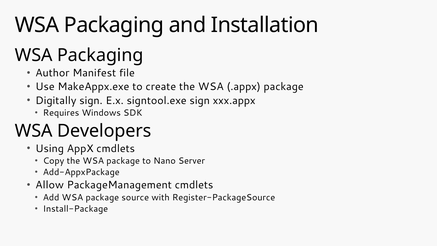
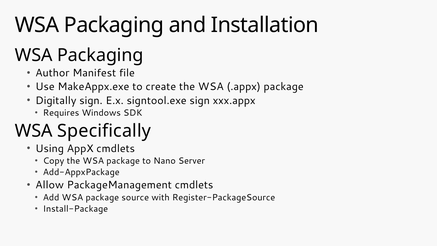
Developers: Developers -> Specifically (104, 131)
